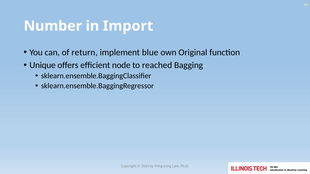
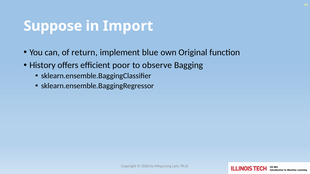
Number: Number -> Suppose (53, 26)
Unique: Unique -> History (43, 65)
node: node -> poor (121, 65)
reached: reached -> observe (157, 65)
